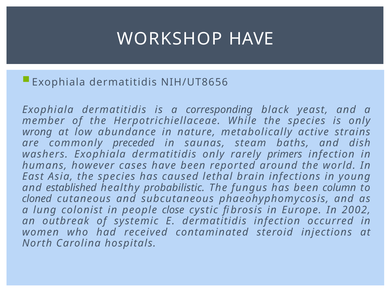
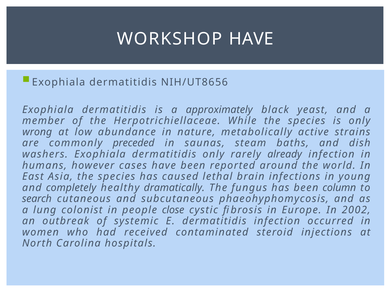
corresponding: corresponding -> approximately (219, 110)
primers: primers -> already (285, 154)
established: established -> completely (71, 188)
probabilistic: probabilistic -> dramatically (174, 188)
cloned: cloned -> search (37, 199)
